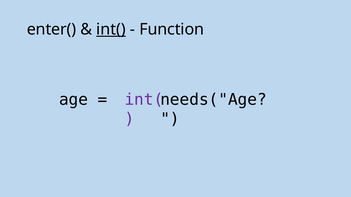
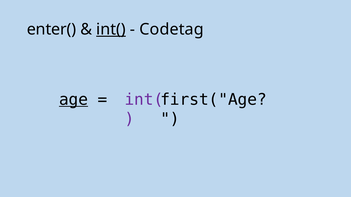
Function: Function -> Codetag (172, 29)
age underline: none -> present (74, 100)
needs("Age: needs("Age -> first("Age (214, 100)
